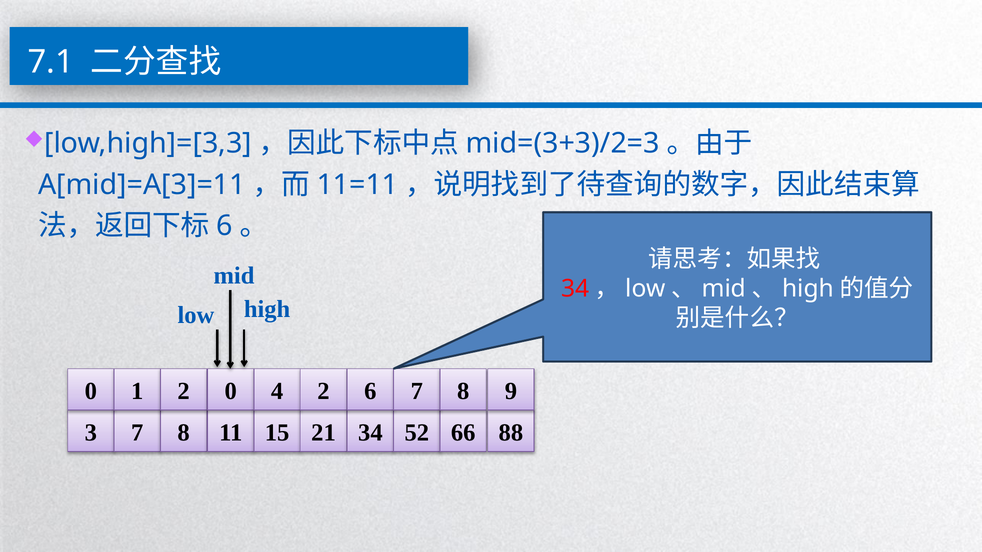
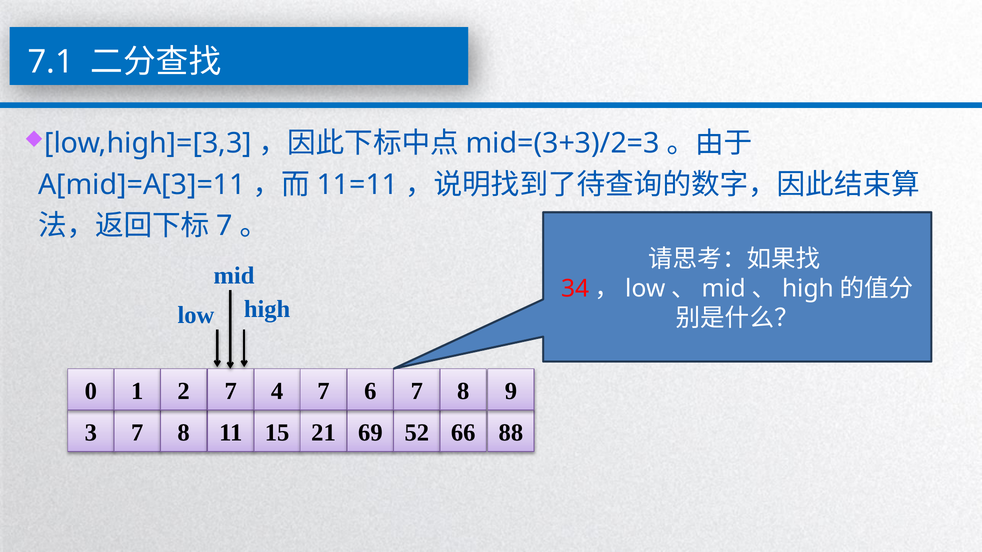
6: 6 -> 7 (225, 226)
2 0: 0 -> 7 (231, 391)
4 2: 2 -> 7 (324, 391)
21 34: 34 -> 69 (370, 433)
